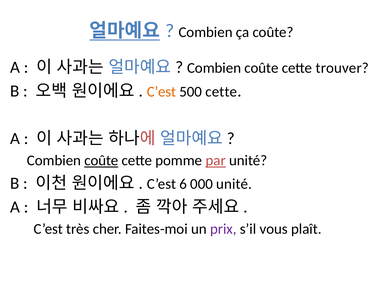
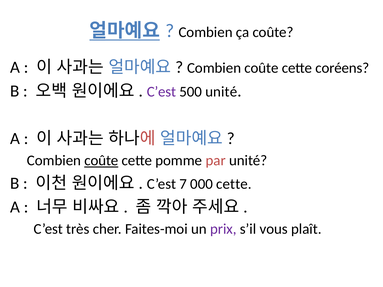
trouver: trouver -> coréens (342, 68)
C’est colour: orange -> purple (161, 92)
500 cette: cette -> unité (221, 92)
par underline: present -> none (216, 161)
6: 6 -> 7 (183, 184)
000 unité: unité -> cette (234, 184)
